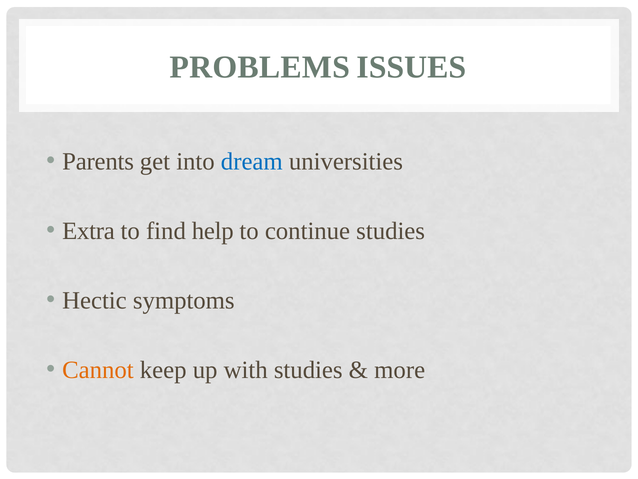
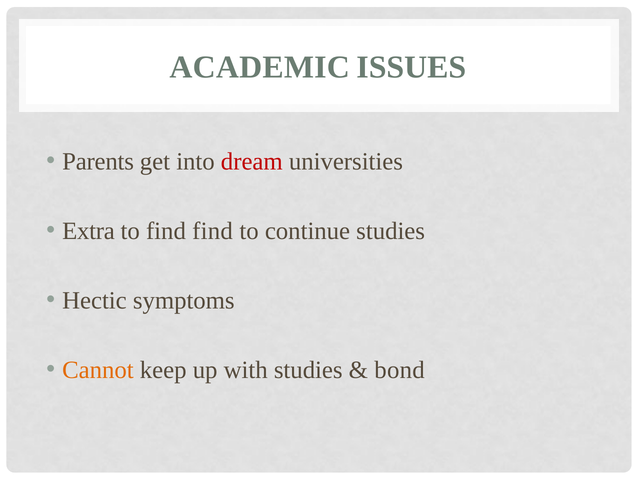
PROBLEMS: PROBLEMS -> ACADEMIC (260, 67)
dream colour: blue -> red (252, 161)
find help: help -> find (213, 231)
more: more -> bond (400, 370)
